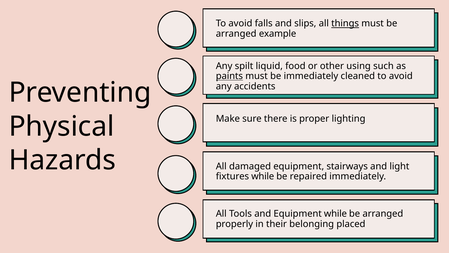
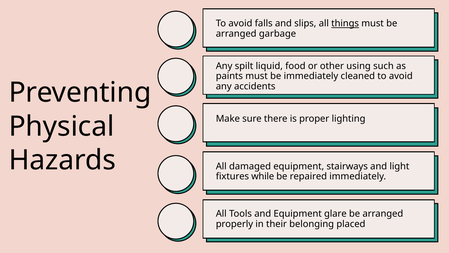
example: example -> garbage (278, 34)
paints underline: present -> none (229, 76)
Equipment while: while -> glare (335, 213)
